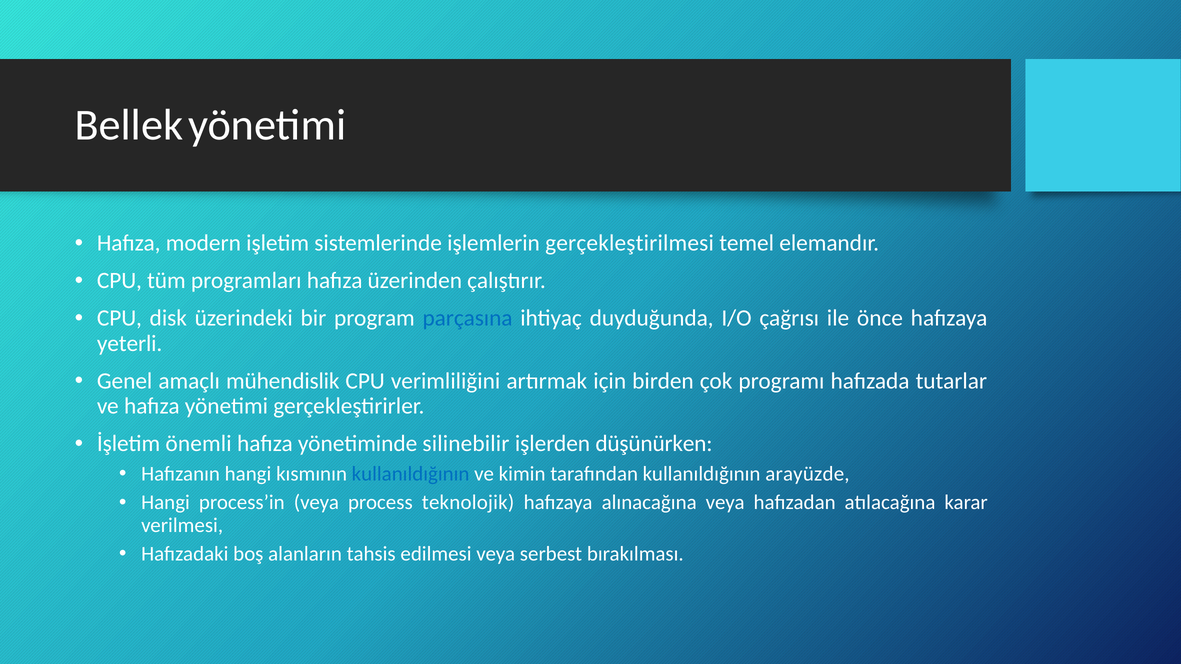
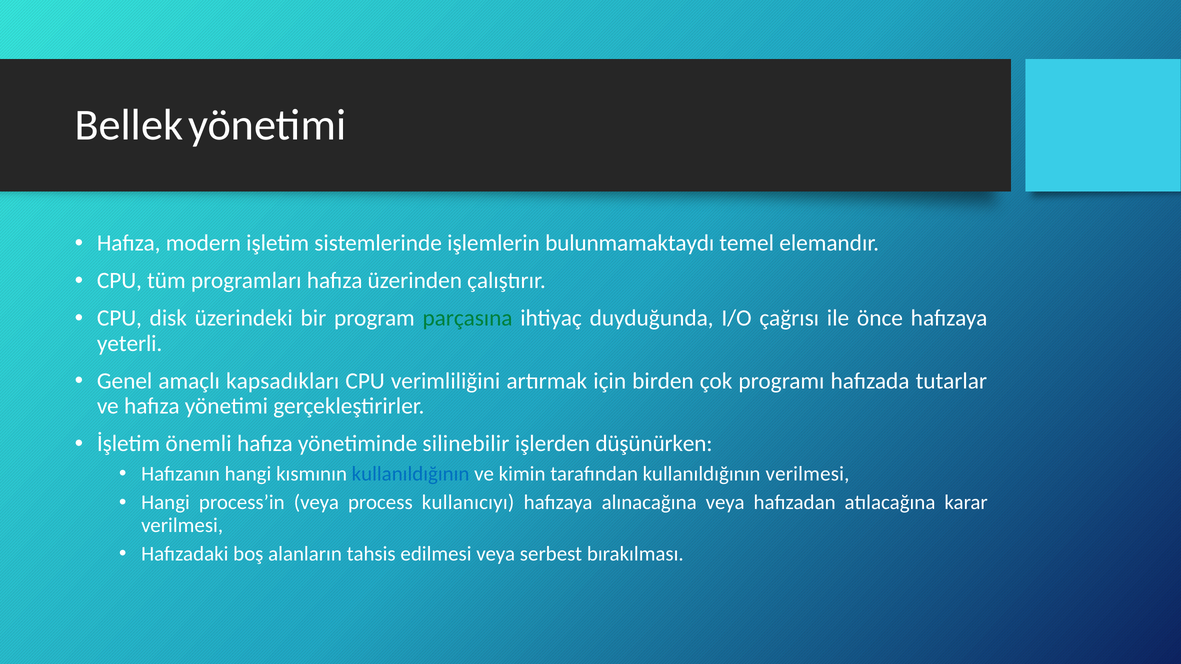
gerçekleştirilmesi: gerçekleştirilmesi -> bulunmamaktaydı (630, 243)
parçasına colour: blue -> green (468, 318)
mühendislik: mühendislik -> kapsadıkları (283, 381)
kullanıldığının arayüzde: arayüzde -> verilmesi (807, 474)
teknolojik: teknolojik -> kullanıcıyı (468, 503)
